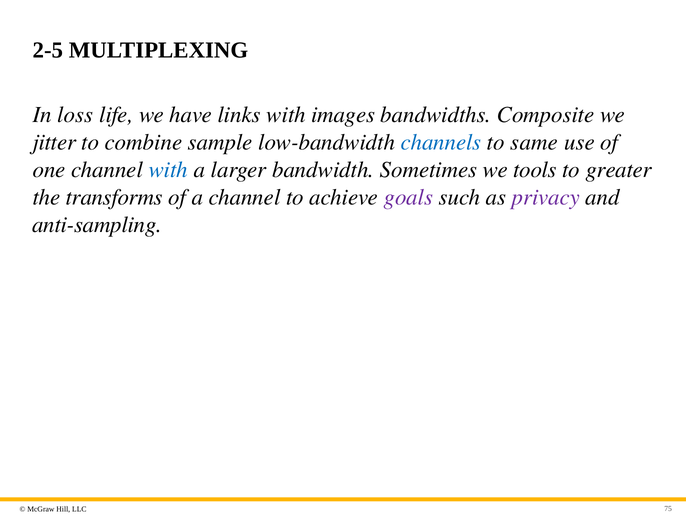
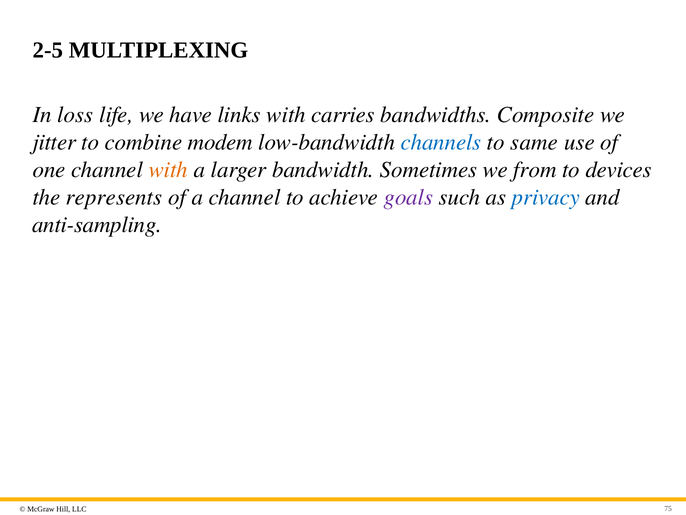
images: images -> carries (343, 115)
sample: sample -> modem (220, 142)
with colour: blue -> orange (168, 169)
tools: tools -> from (535, 169)
greater: greater -> devices (619, 169)
transforms: transforms -> represents (114, 197)
privacy colour: purple -> blue (546, 197)
